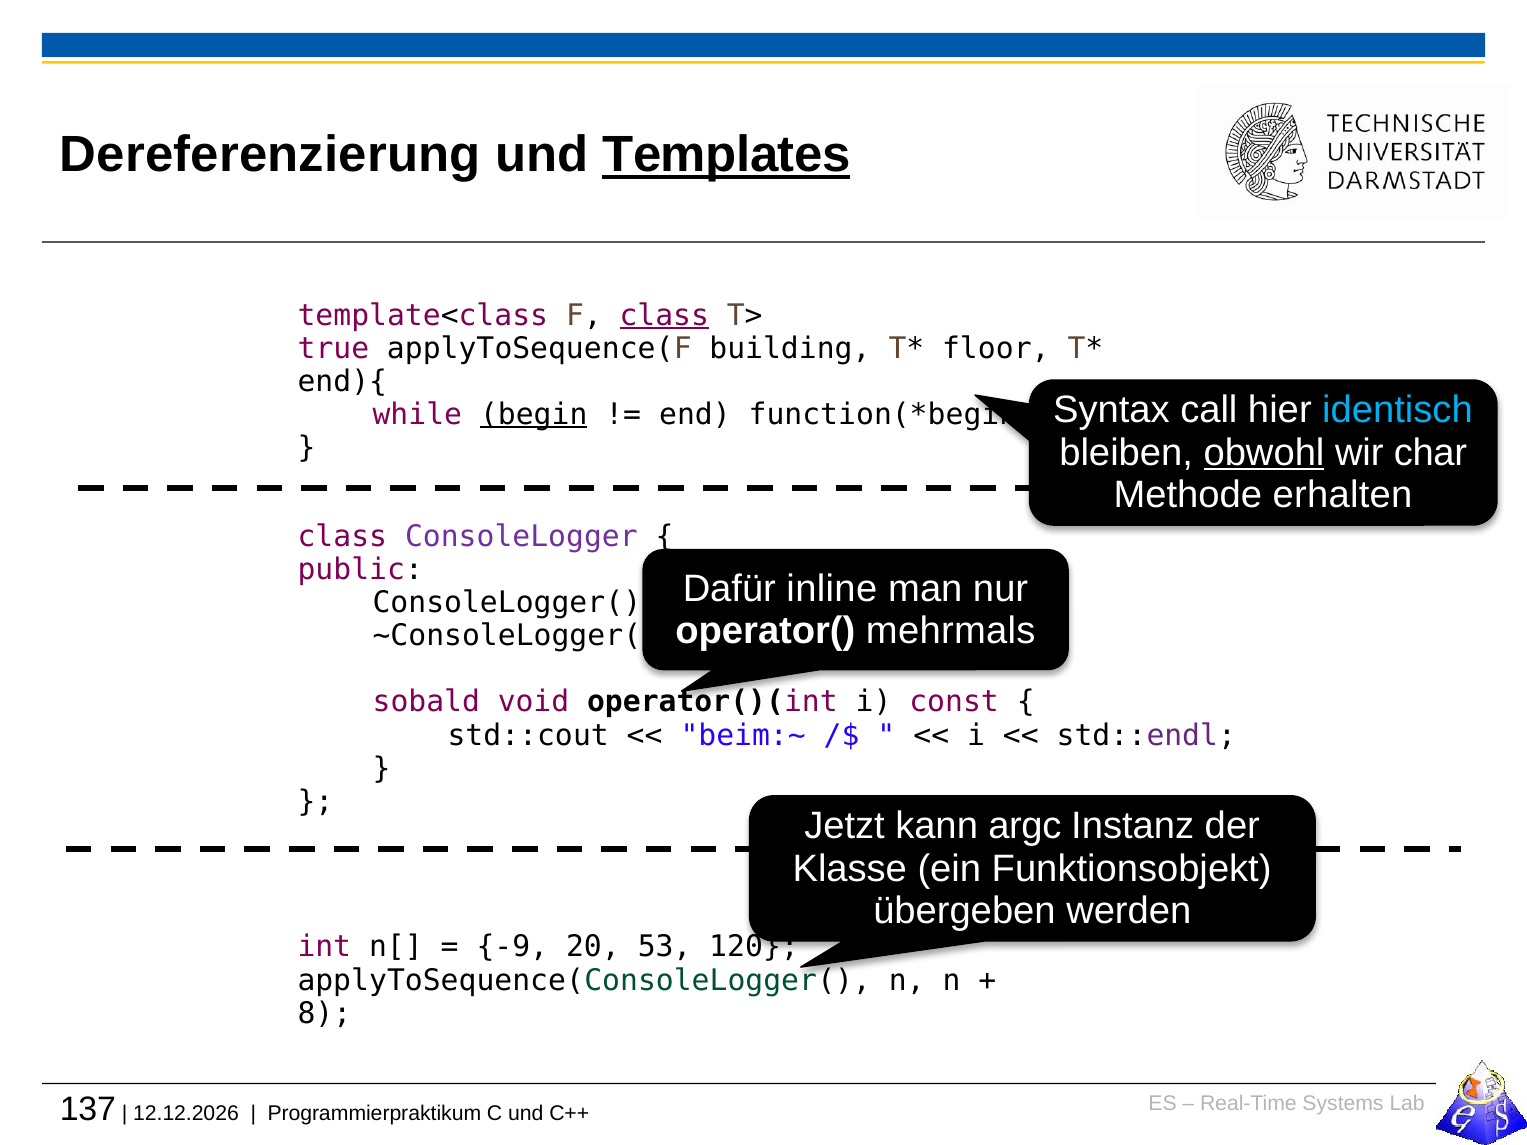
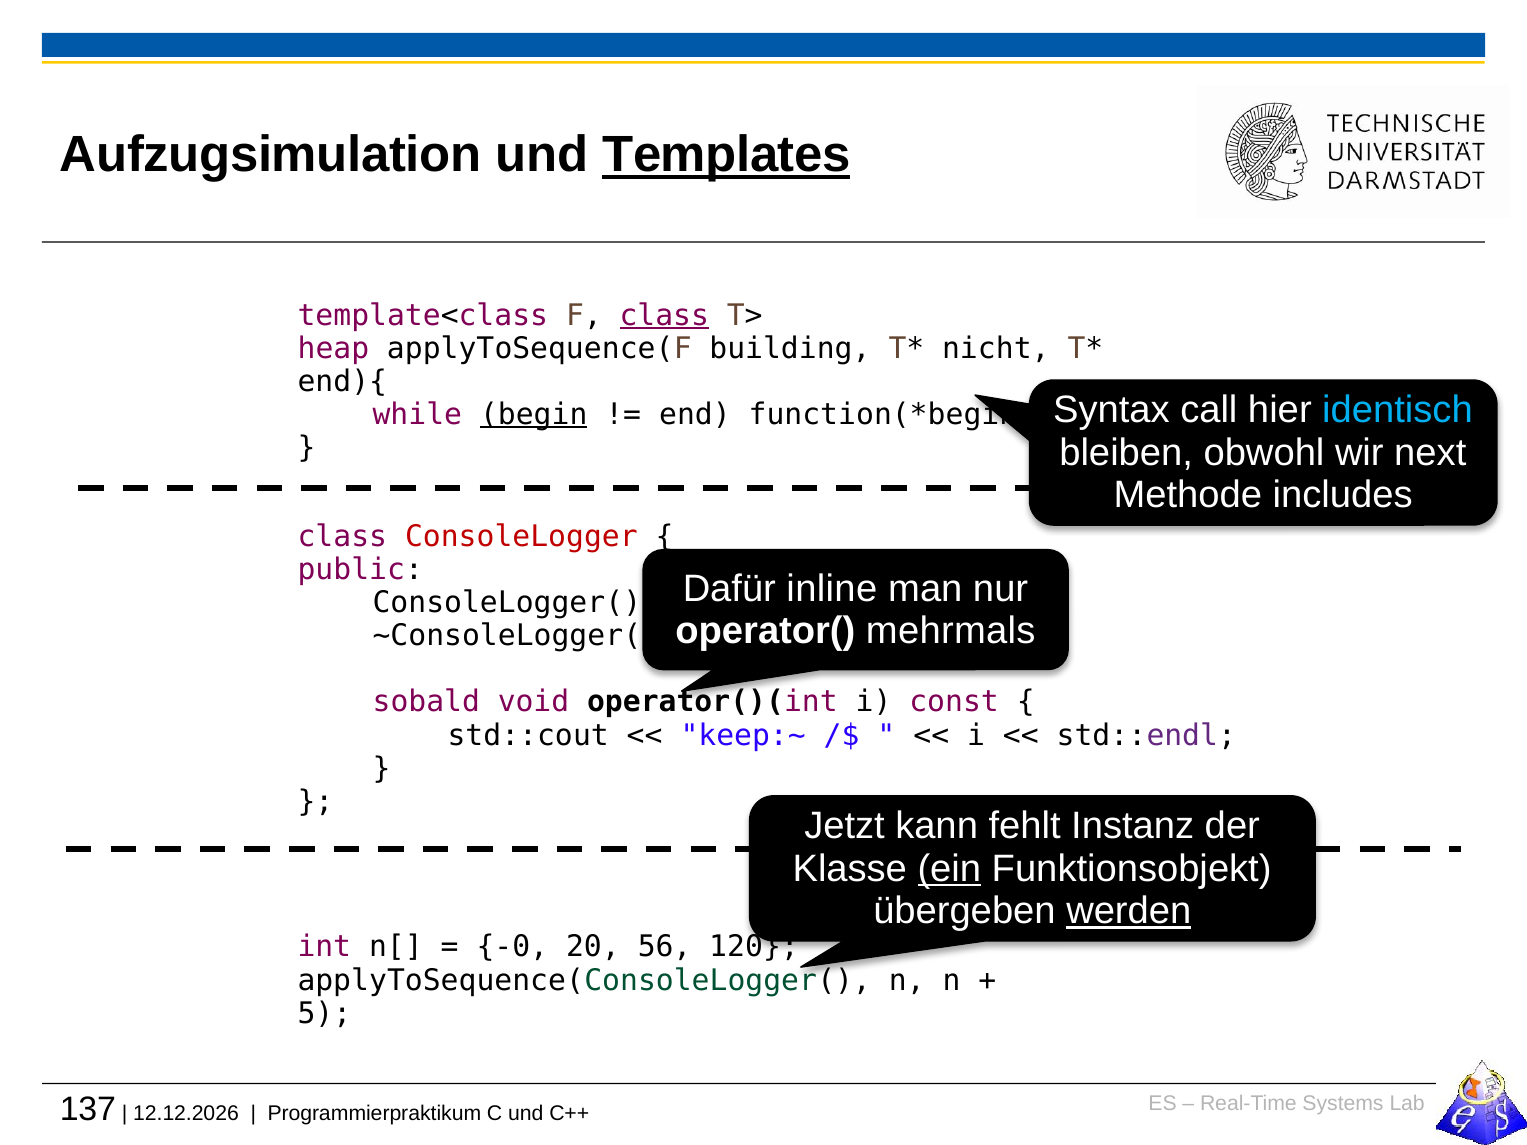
Dereferenzierung: Dereferenzierung -> Aufzugsimulation (271, 155)
true: true -> heap (333, 348)
floor: floor -> nicht (996, 348)
obwohl underline: present -> none (1264, 453)
char: char -> next (1430, 453)
erhalten: erhalten -> includes (1343, 495)
ConsoleLogger colour: purple -> red (521, 537)
beim:~: beim:~ -> keep:~ (743, 735)
argc: argc -> fehlt (1025, 826)
ein underline: none -> present (949, 869)
werden underline: none -> present (1129, 911)
-9: -9 -> -0 (512, 947)
53: 53 -> 56 (665, 947)
8: 8 -> 5 (324, 1014)
